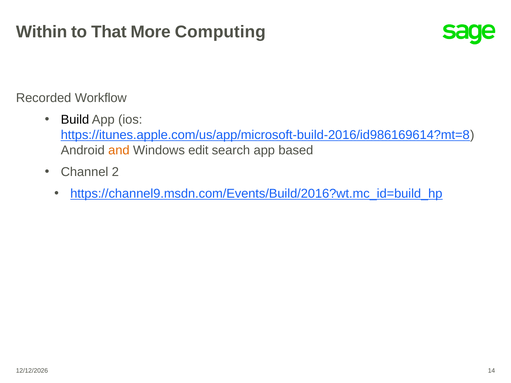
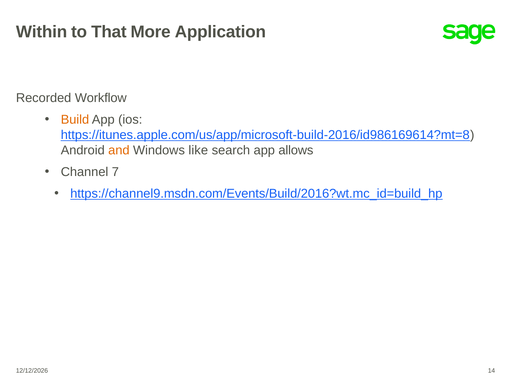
Computing: Computing -> Application (220, 32)
Build colour: black -> orange (75, 120)
edit: edit -> like (198, 150)
based: based -> allows (296, 150)
2: 2 -> 7 (115, 172)
